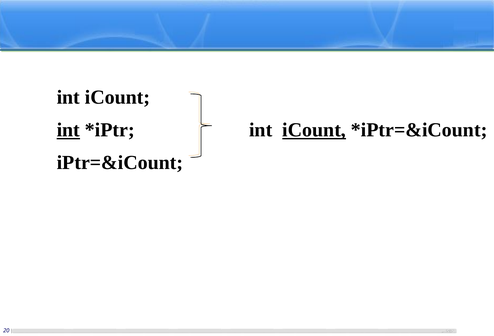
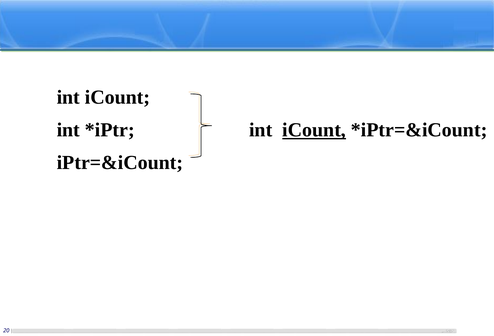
int underline: present -> none (68, 130)
